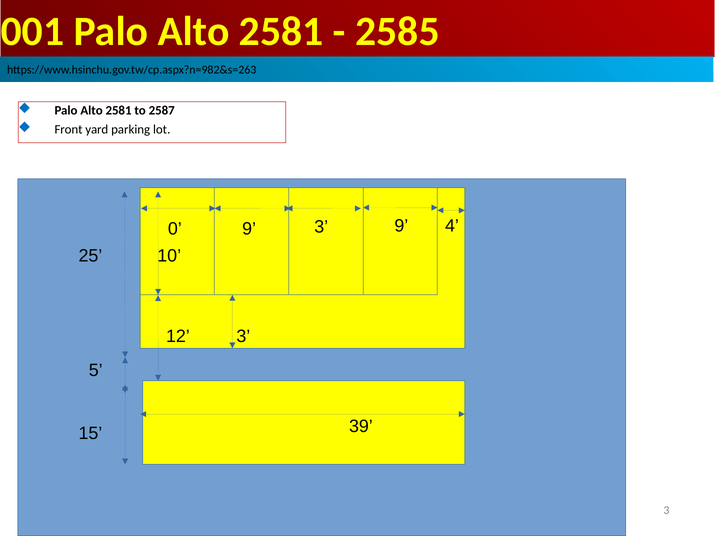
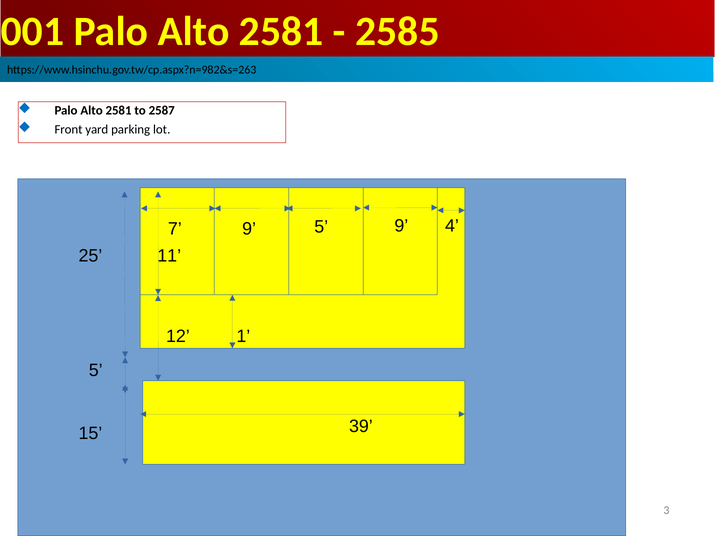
0: 0 -> 7 (175, 229)
9 3: 3 -> 5 (321, 227)
10: 10 -> 11 (169, 256)
3: 3 -> 1 (243, 337)
